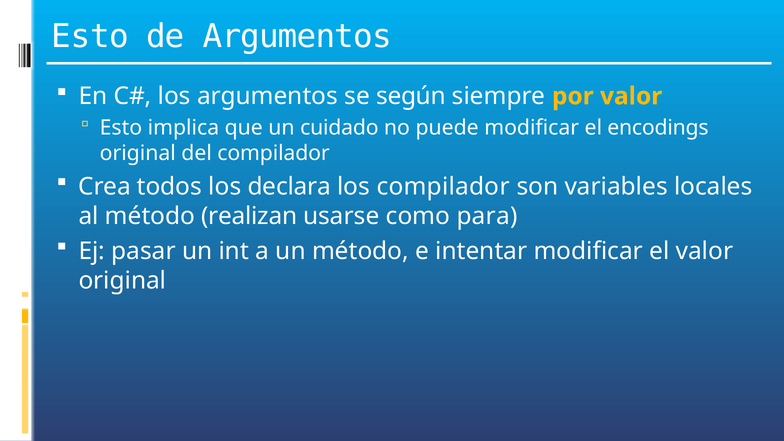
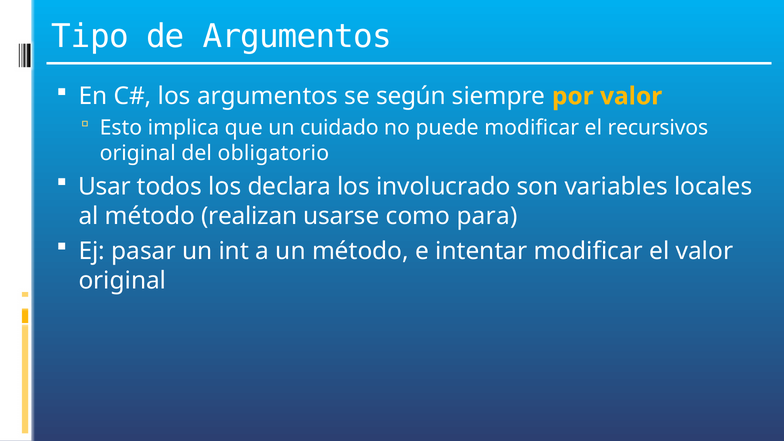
Esto: Esto -> Tipo (90, 36)
encodings: encodings -> recursivos (658, 128)
del compilador: compilador -> obligatorio (273, 153)
Crea: Crea -> Usar (105, 187)
los compilador: compilador -> involucrado (443, 187)
